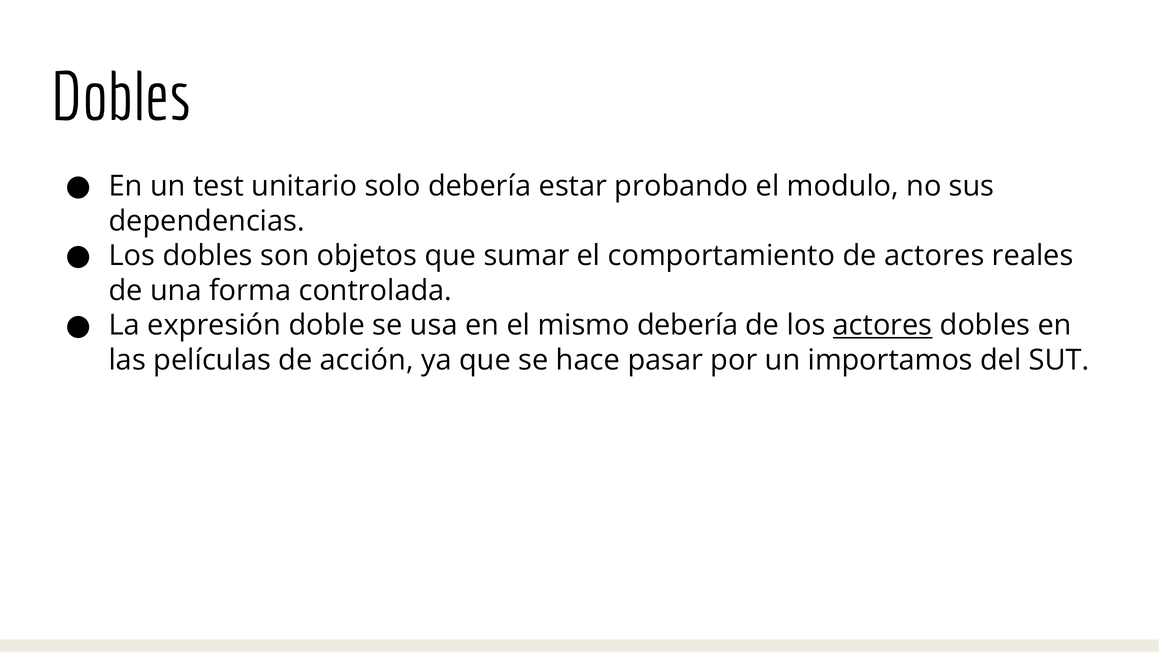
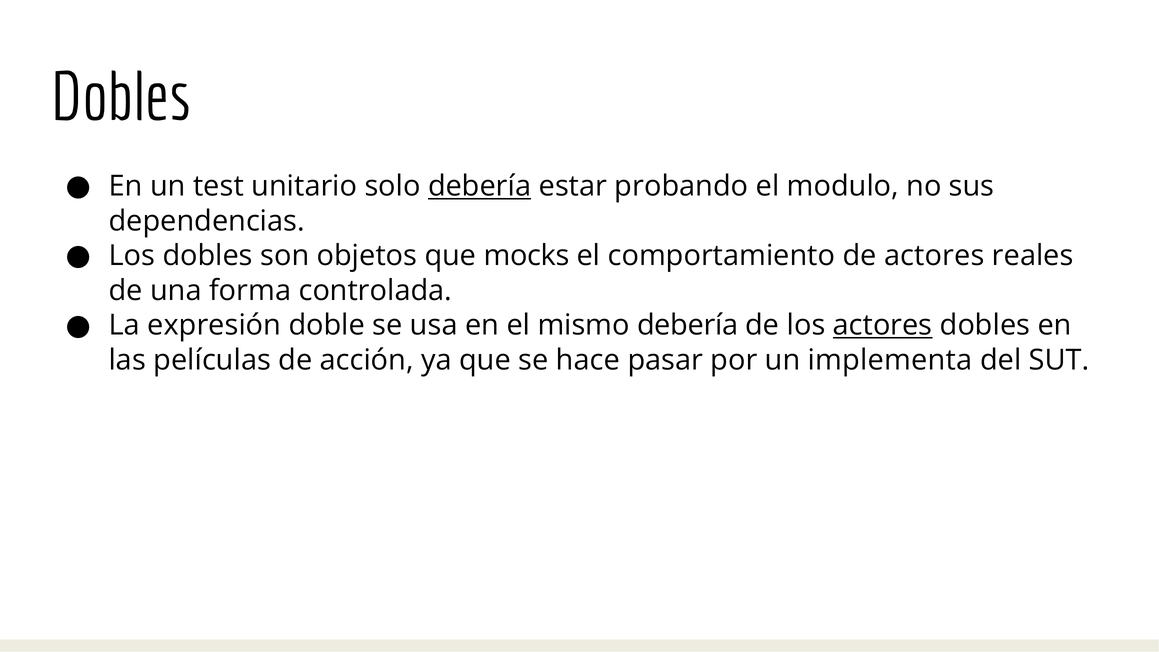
debería underline: none -> present (480, 186)
sumar: sumar -> mocks (527, 256)
importamos: importamos -> implementa (890, 360)
